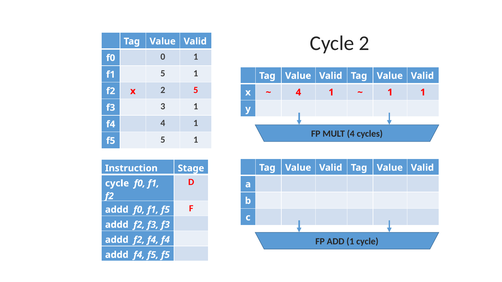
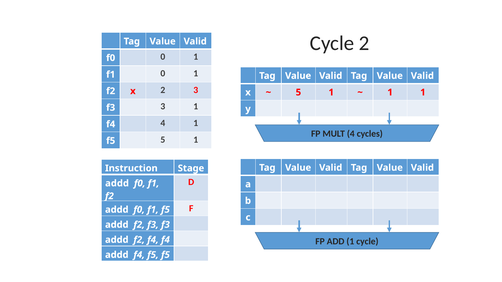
f1 5: 5 -> 0 (163, 74)
2 5: 5 -> 3 (196, 90)
4: 4 -> 5 (298, 92)
cycle: cycle -> addd (117, 184)
